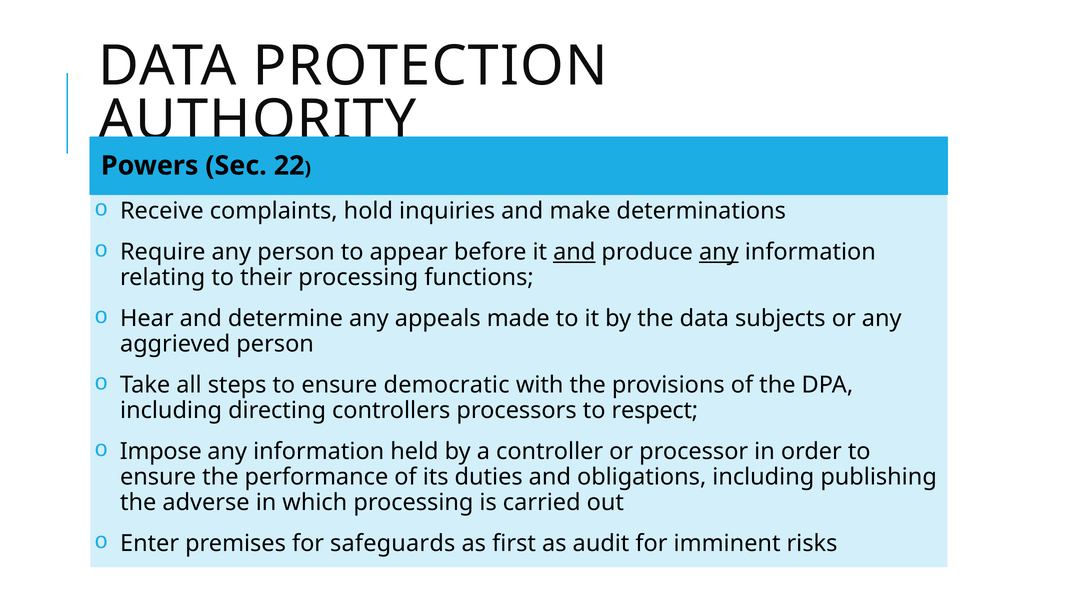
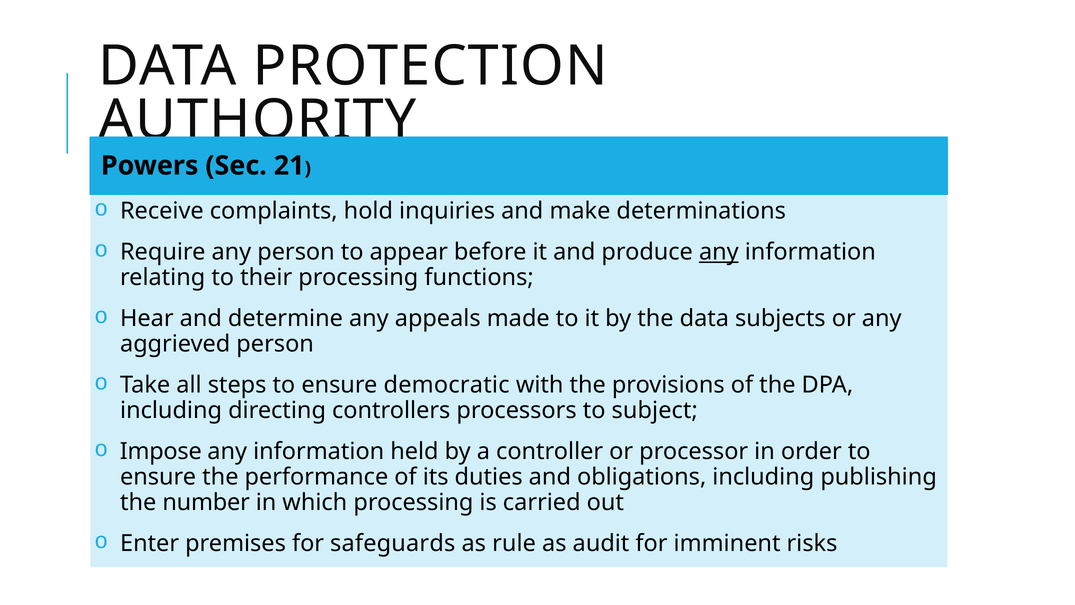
22: 22 -> 21 (289, 166)
and underline: present -> none (574, 252)
respect: respect -> subject (655, 410)
adverse: adverse -> number (206, 502)
first: first -> rule (514, 543)
